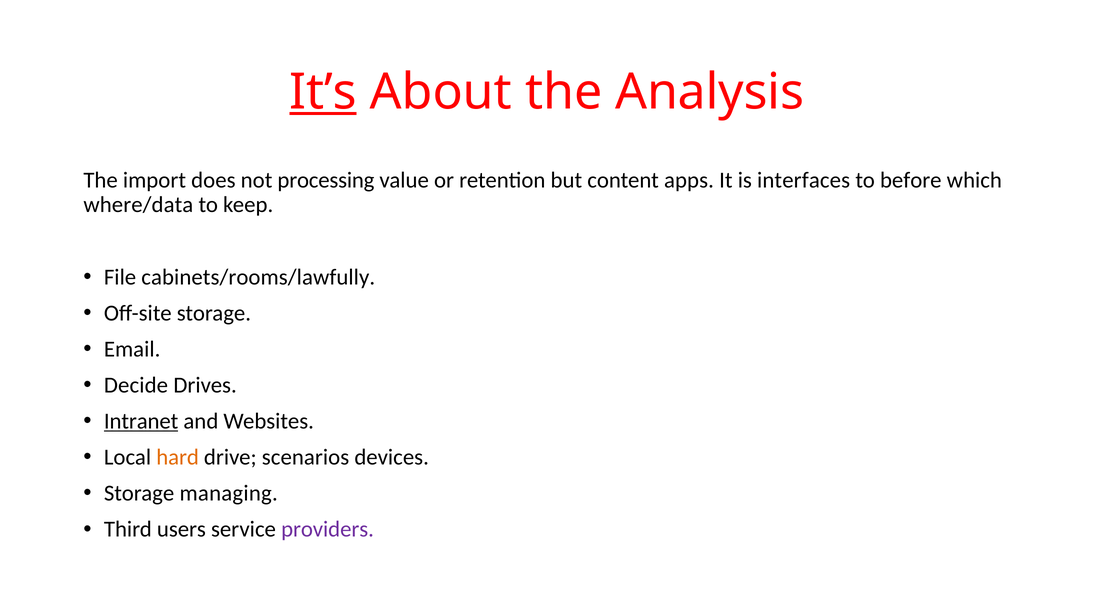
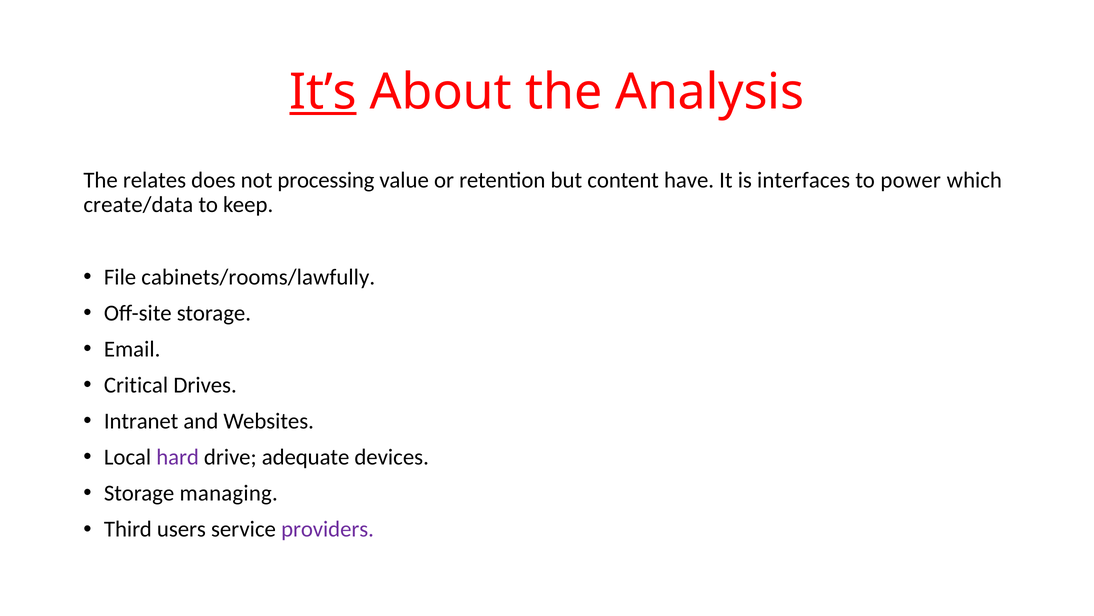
import: import -> relates (154, 180)
apps: apps -> have (689, 180)
before: before -> power (911, 180)
where/data: where/data -> create/data (138, 205)
Decide: Decide -> Critical (136, 385)
Intranet underline: present -> none (141, 421)
hard colour: orange -> purple (178, 457)
scenarios: scenarios -> adequate (306, 457)
